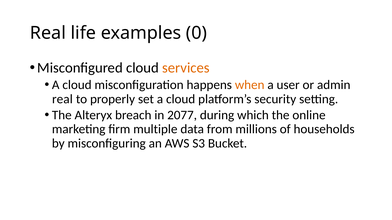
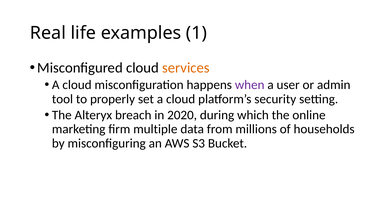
0: 0 -> 1 (197, 33)
when colour: orange -> purple (250, 85)
real: real -> tool (62, 99)
2077: 2077 -> 2020 (182, 115)
